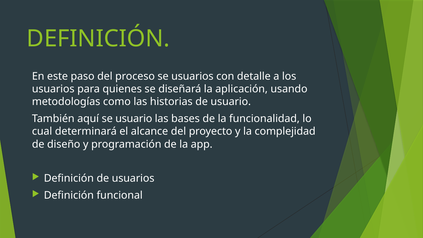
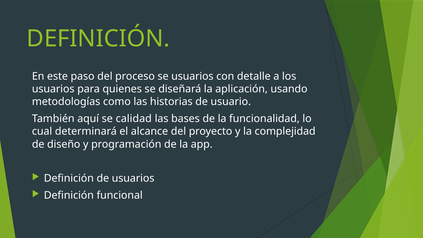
se usuario: usuario -> calidad (134, 119)
